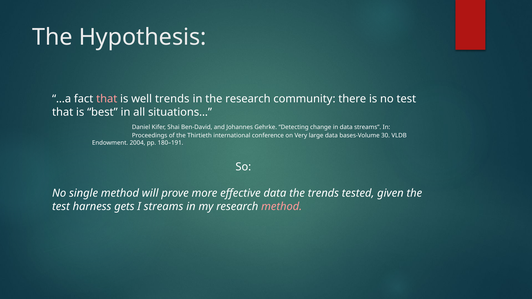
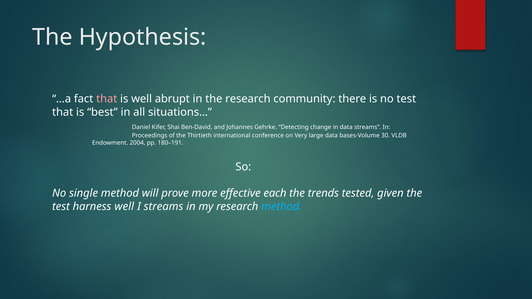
well trends: trends -> abrupt (172, 99)
effective data: data -> each (275, 193)
harness gets: gets -> well (124, 207)
method colour: pink -> light blue (282, 207)
